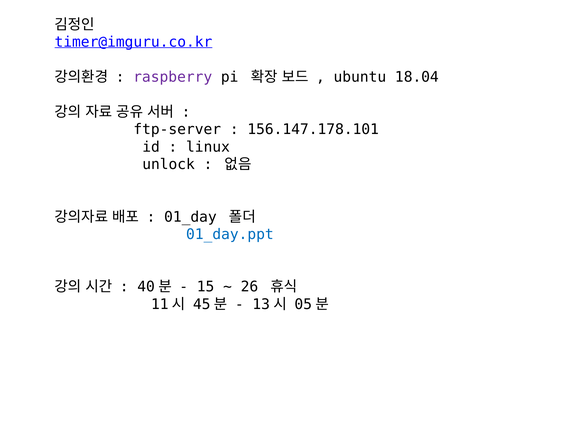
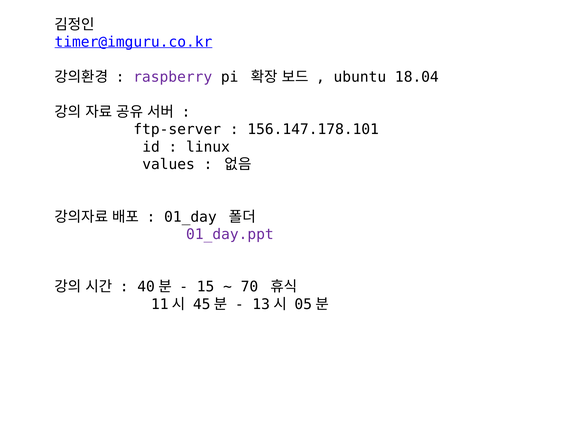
unlock: unlock -> values (169, 165)
01_day.ppt colour: blue -> purple (230, 235)
26: 26 -> 70 (249, 287)
